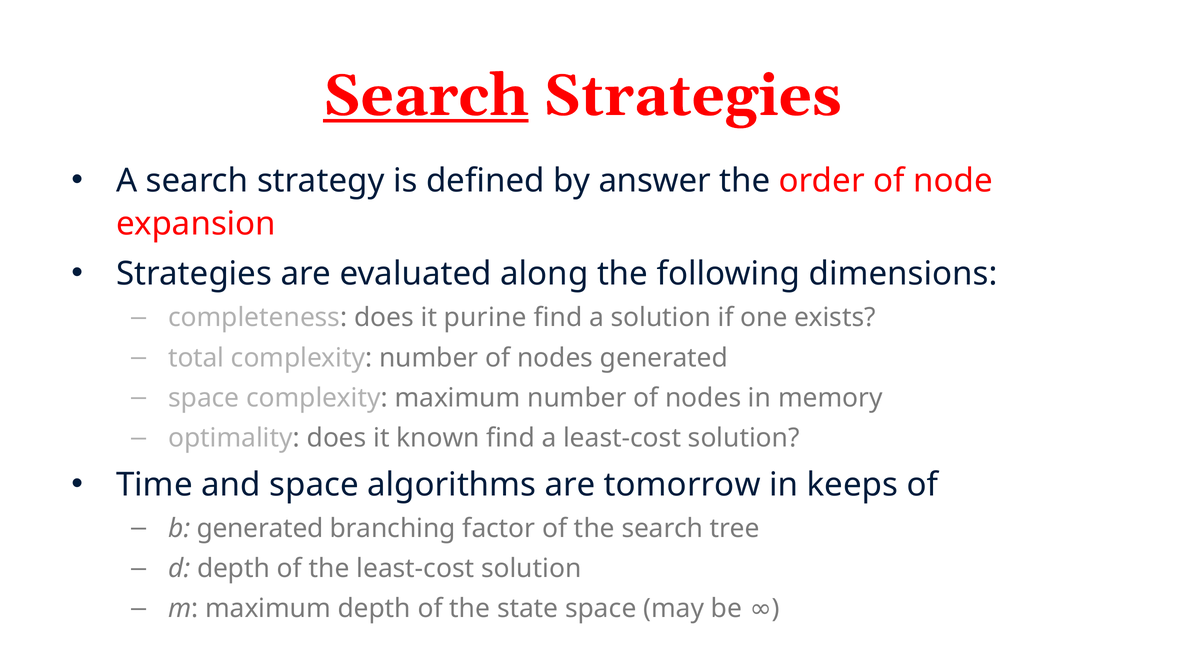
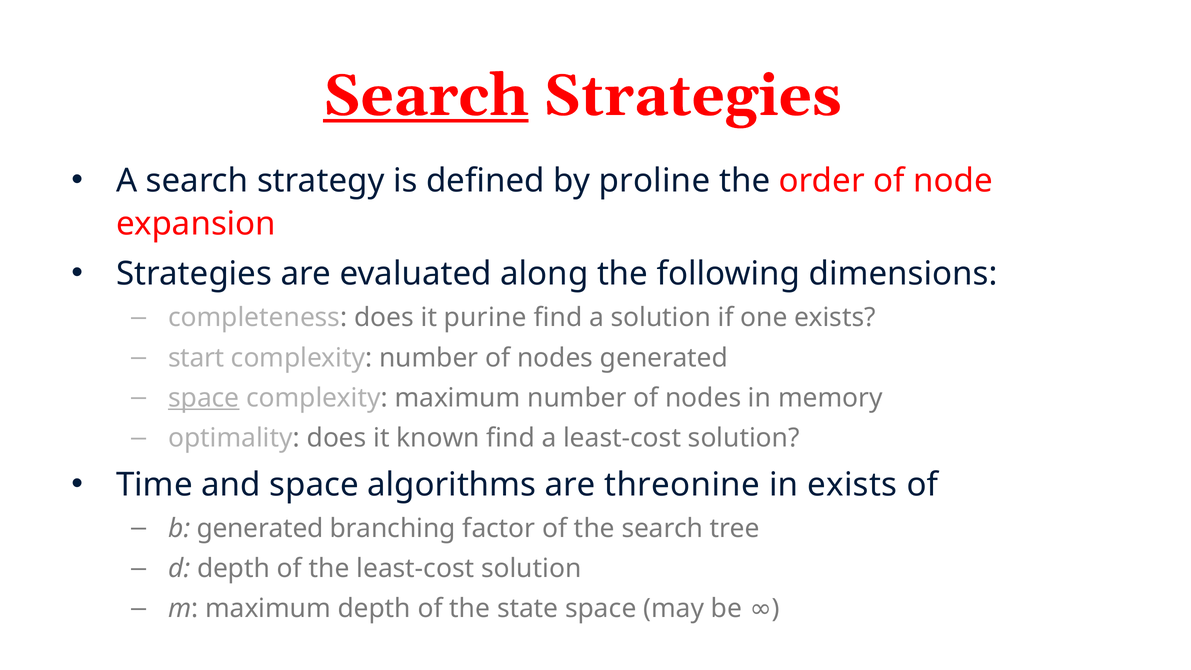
answer: answer -> proline (654, 181)
total: total -> start (196, 358)
space underline: none -> present (204, 398)
tomorrow: tomorrow -> threonine (682, 485)
in keeps: keeps -> exists (852, 485)
